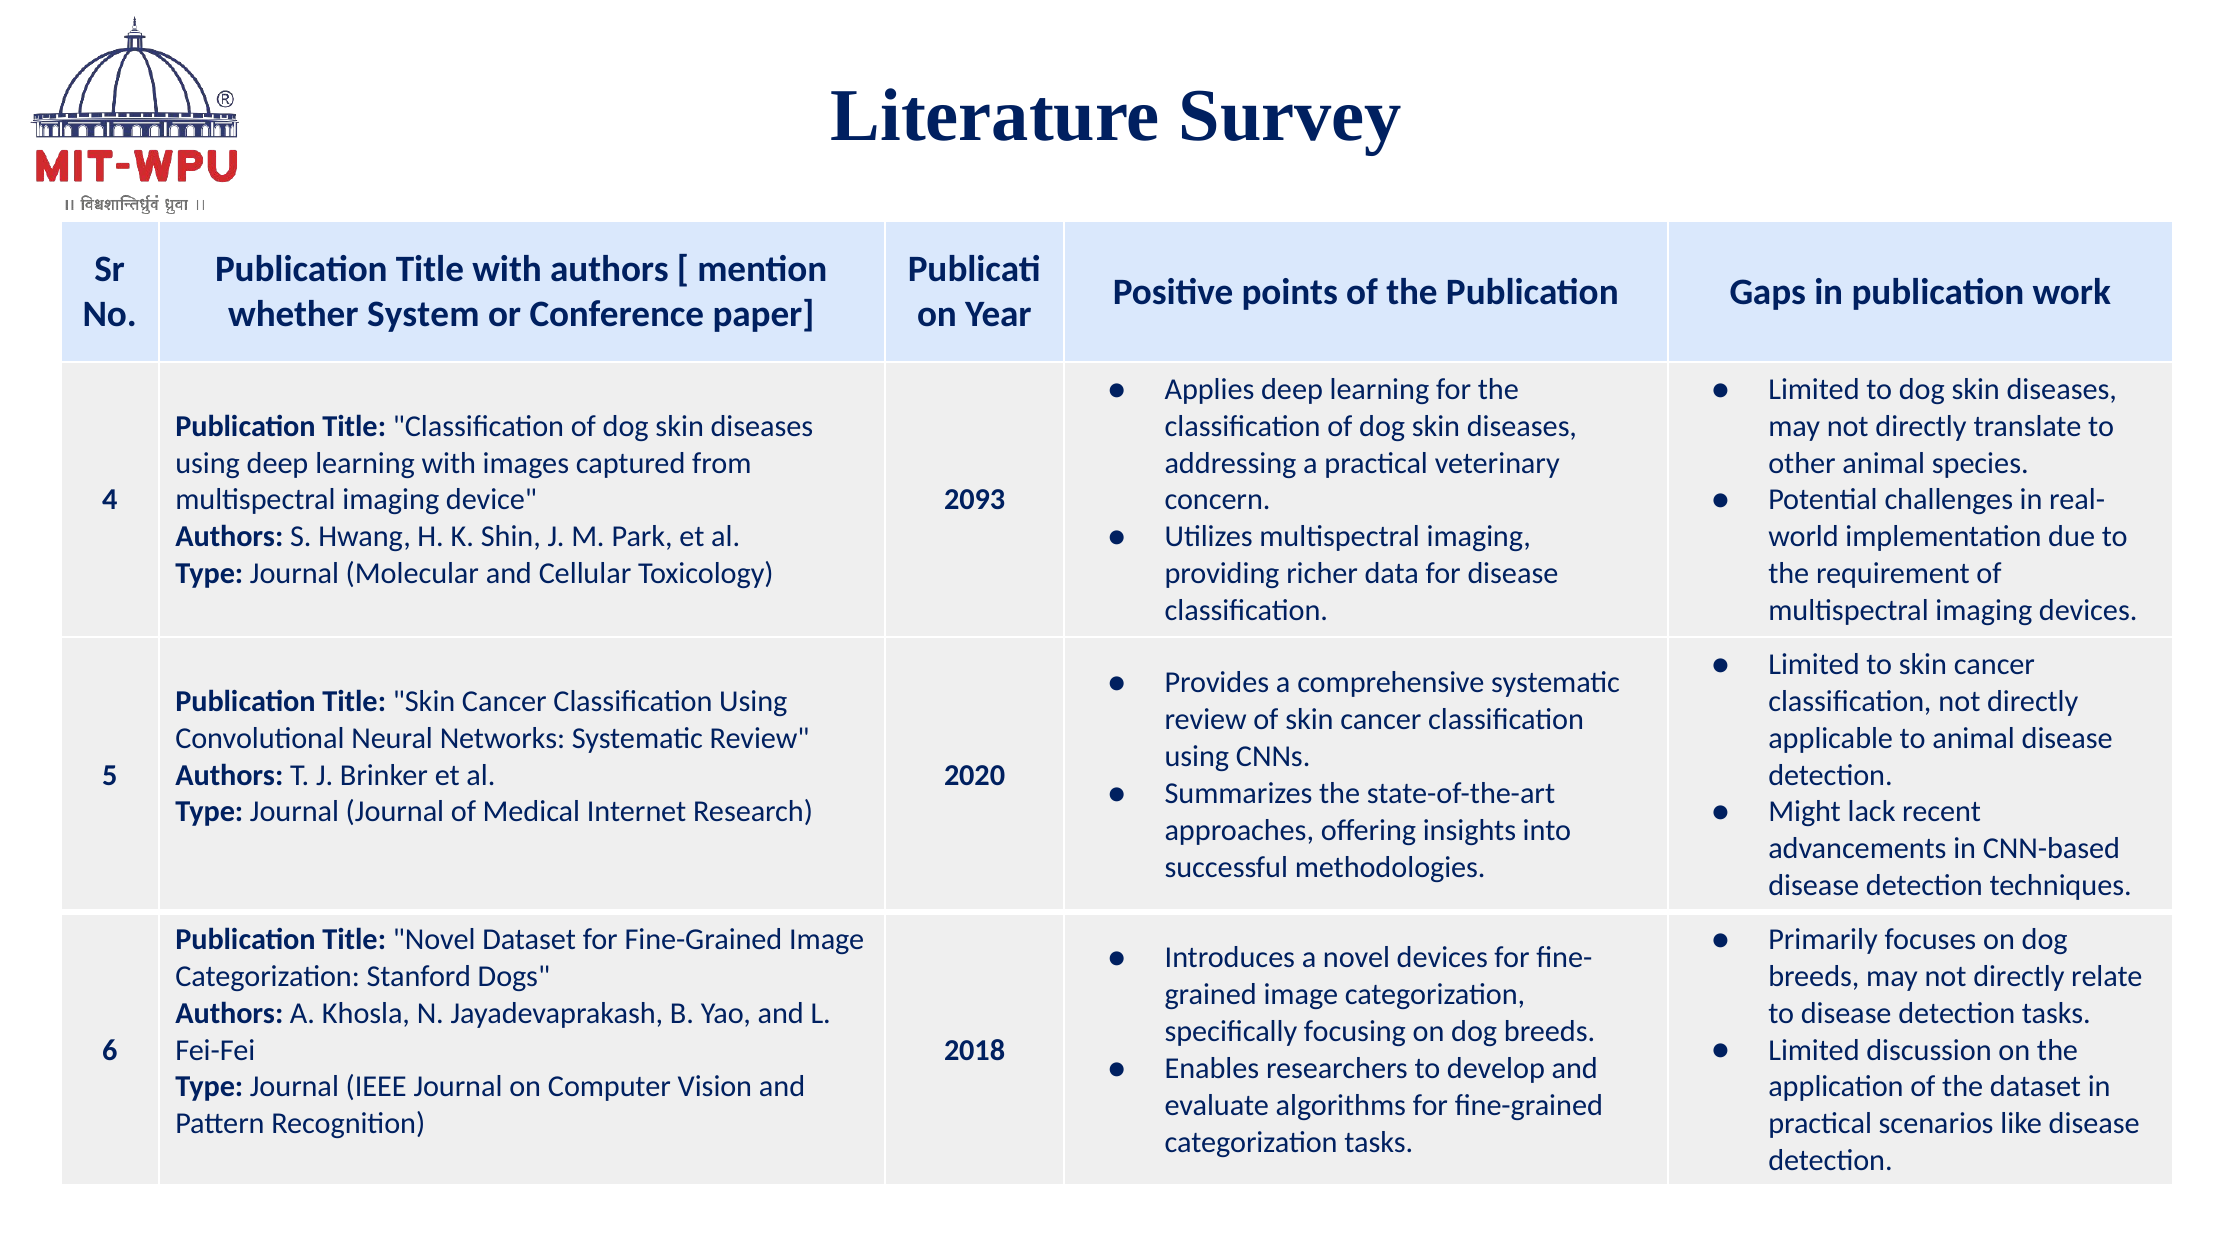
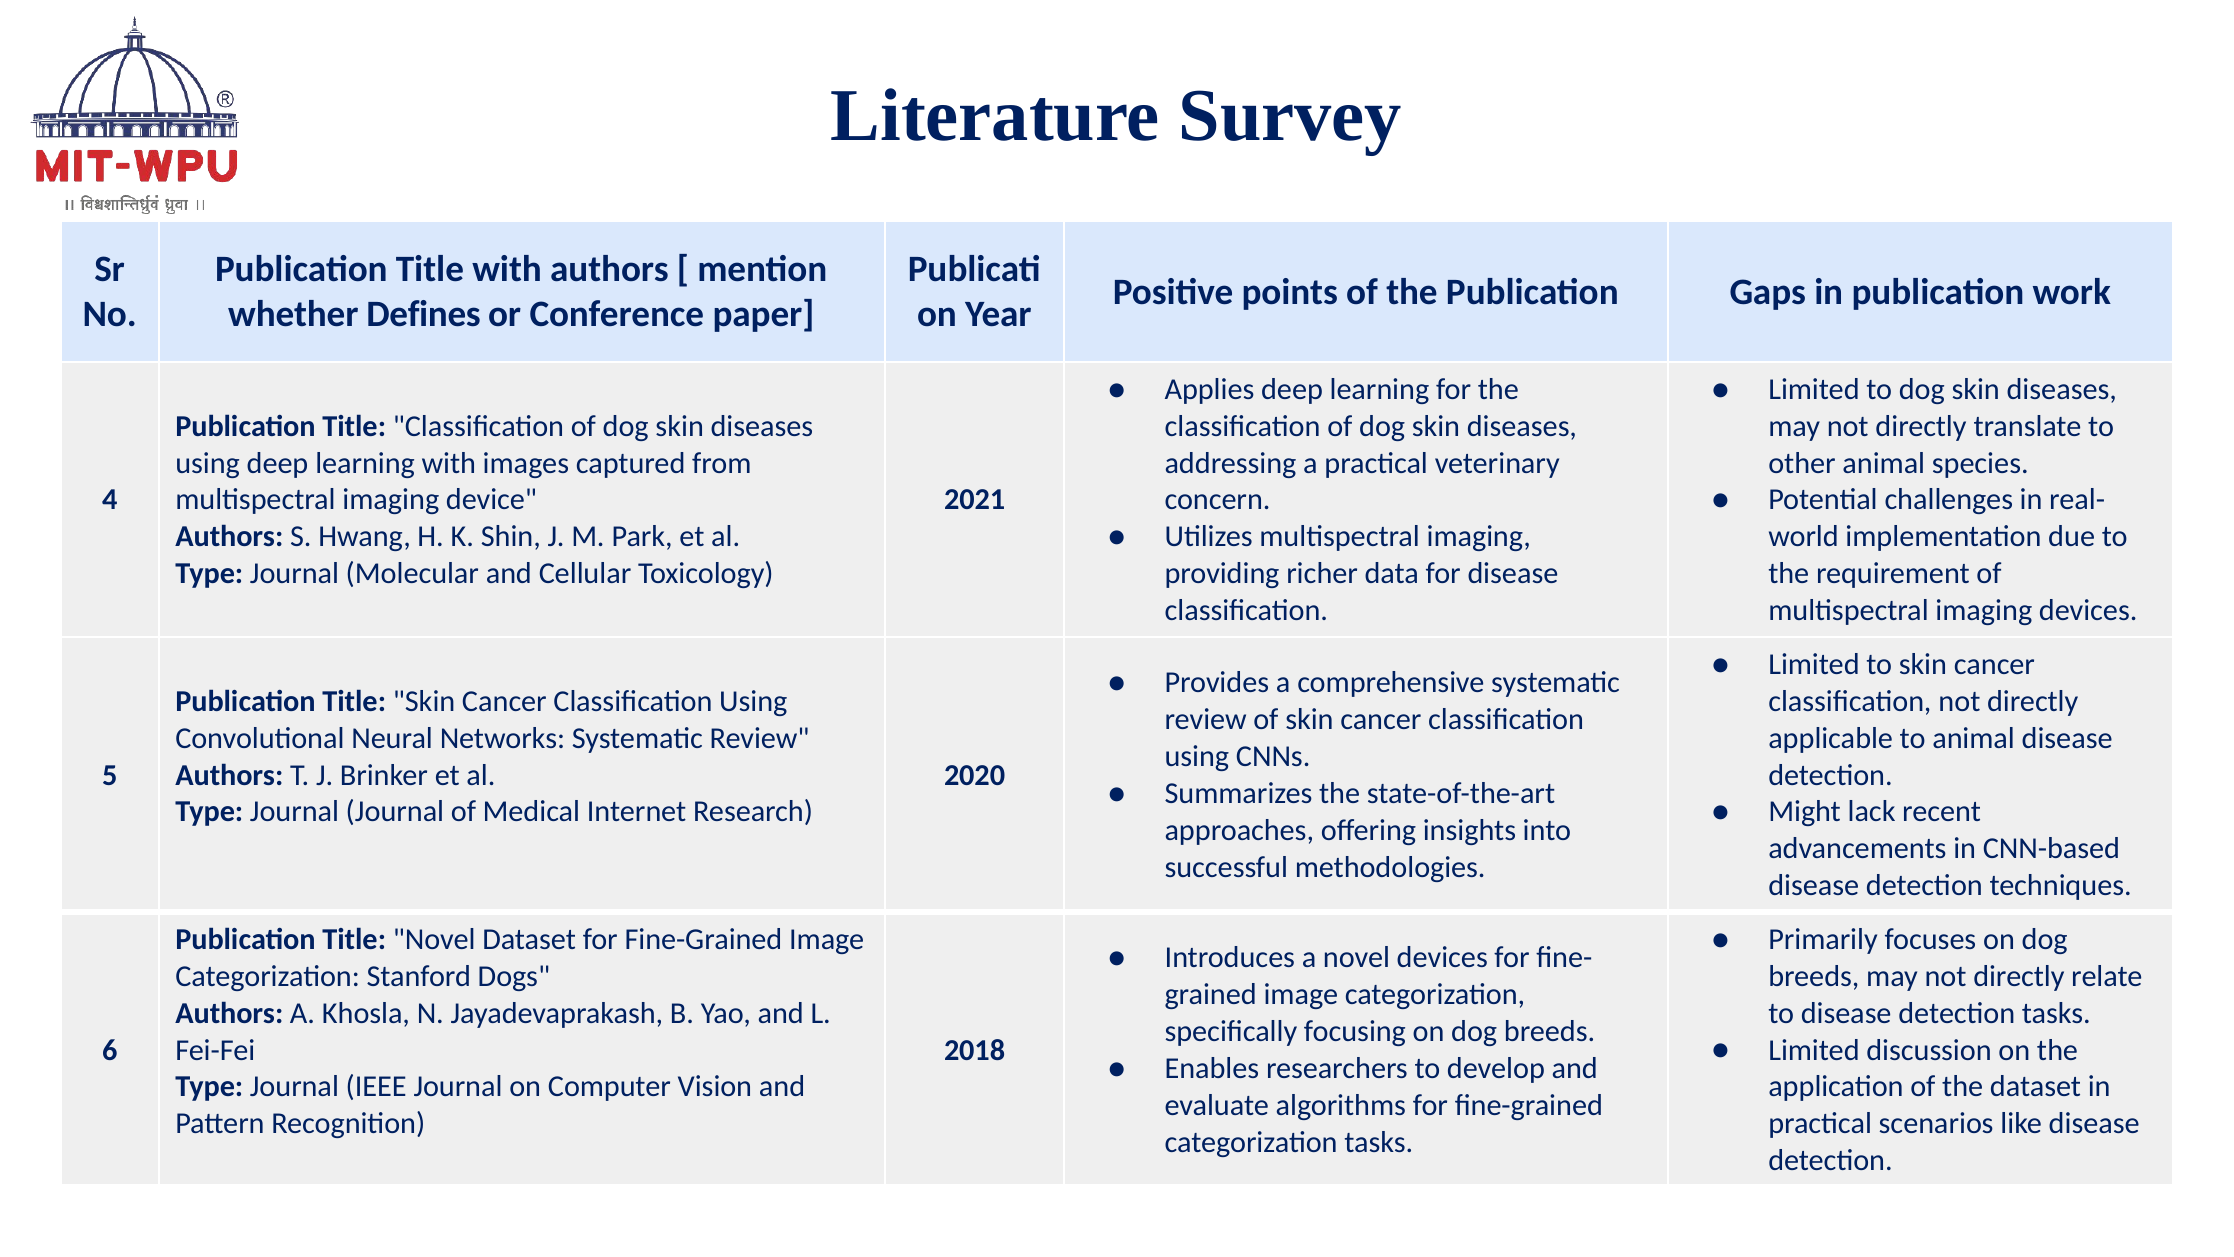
System: System -> Defines (424, 314)
2093: 2093 -> 2021 (975, 500)
